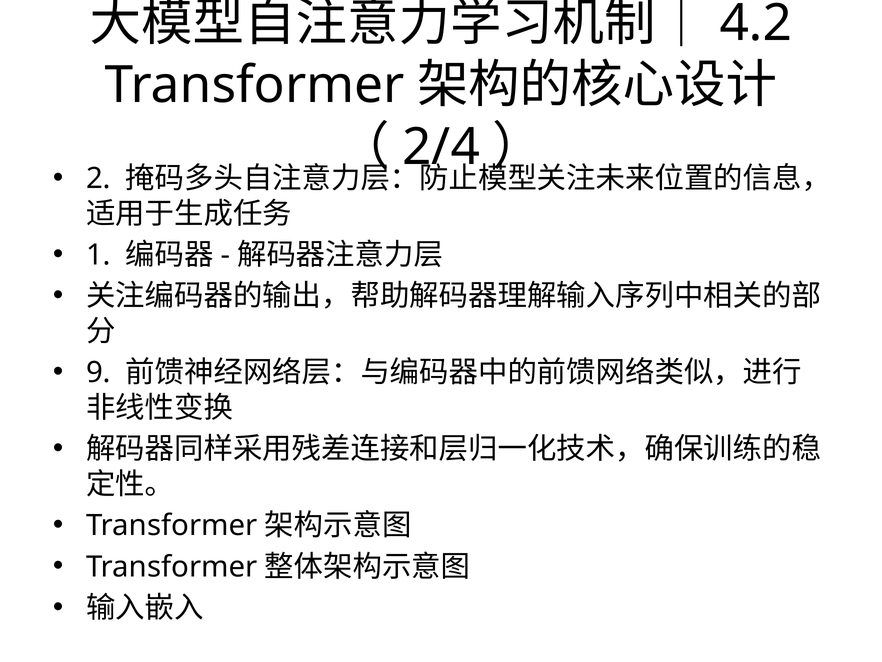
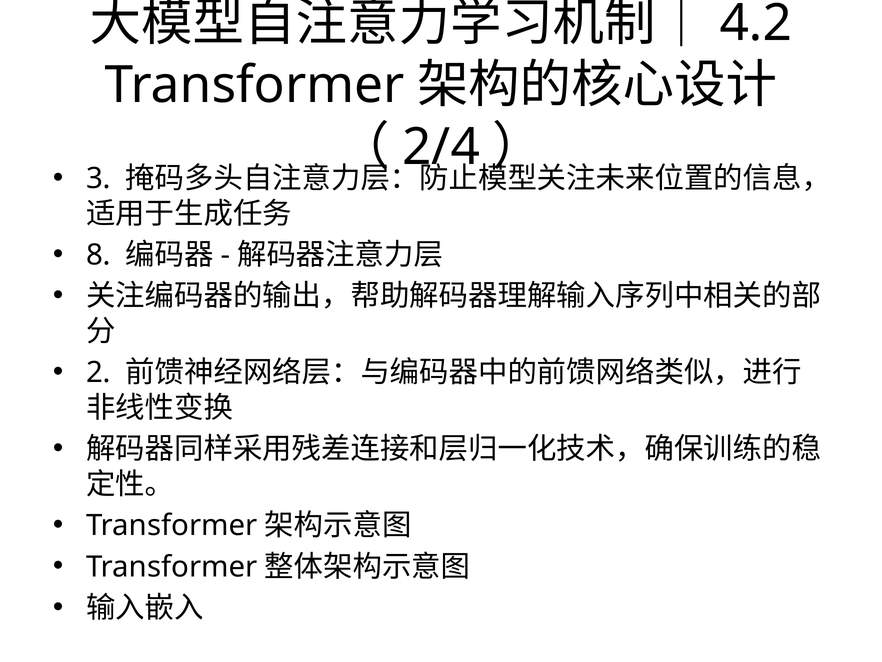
2: 2 -> 3 (98, 178)
1: 1 -> 8 (98, 255)
9: 9 -> 2 (98, 372)
